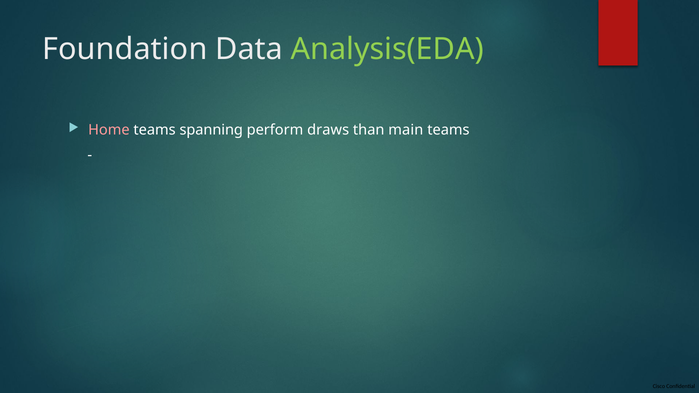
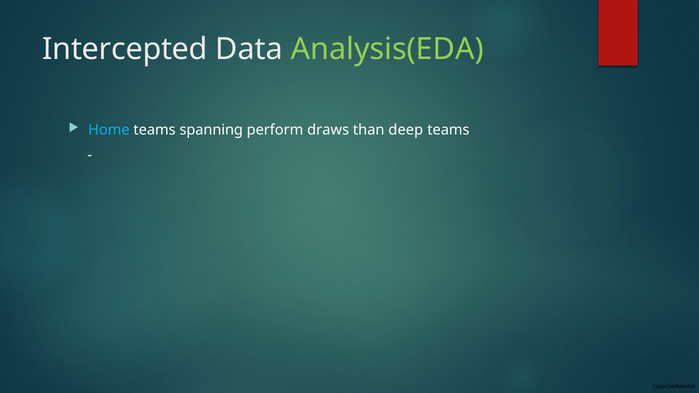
Foundation: Foundation -> Intercepted (125, 49)
Home colour: pink -> light blue (109, 130)
main: main -> deep (406, 130)
